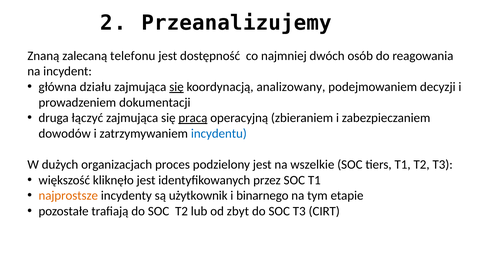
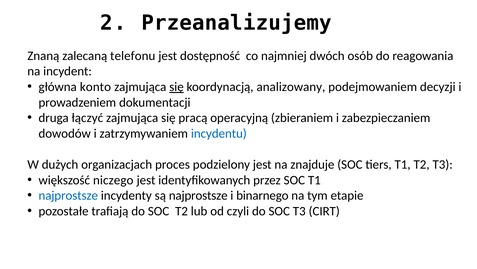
działu: działu -> konto (95, 87)
pracą underline: present -> none (193, 118)
wszelkie: wszelkie -> znajduje (312, 164)
kliknęło: kliknęło -> niczego (113, 180)
najprostsze colour: orange -> blue (68, 195)
są użytkownik: użytkownik -> najprostsze (198, 195)
zbyt: zbyt -> czyli (238, 211)
